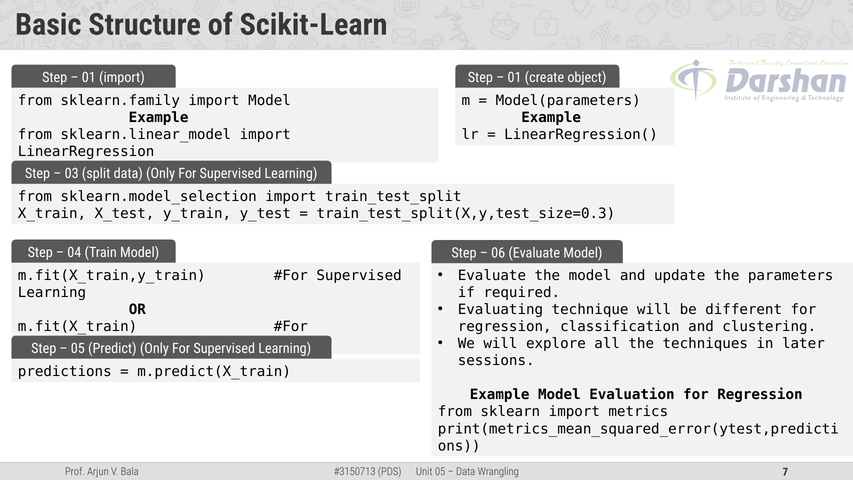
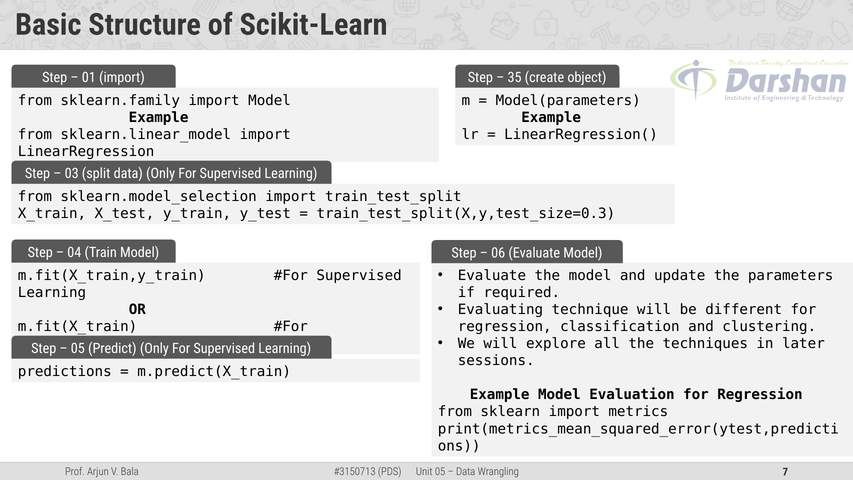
01: 01 -> 35 (515, 78)
